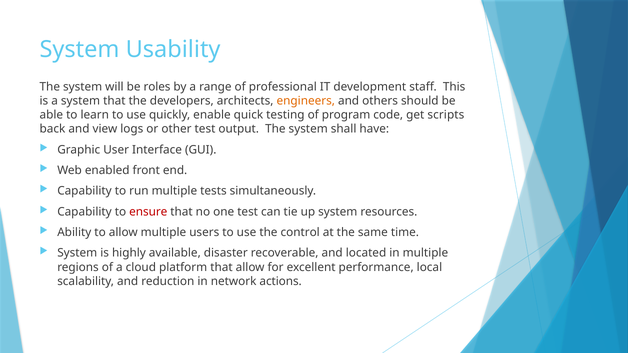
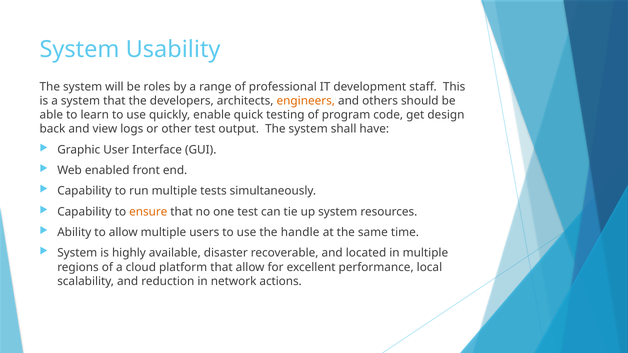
scripts: scripts -> design (446, 115)
ensure colour: red -> orange (148, 212)
control: control -> handle (300, 233)
